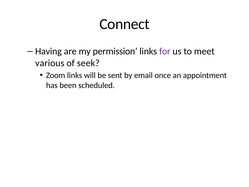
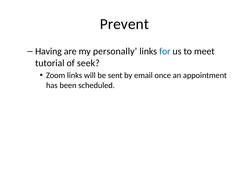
Connect: Connect -> Prevent (124, 24)
permission: permission -> personally (115, 51)
for colour: purple -> blue (165, 51)
various: various -> tutorial (50, 63)
